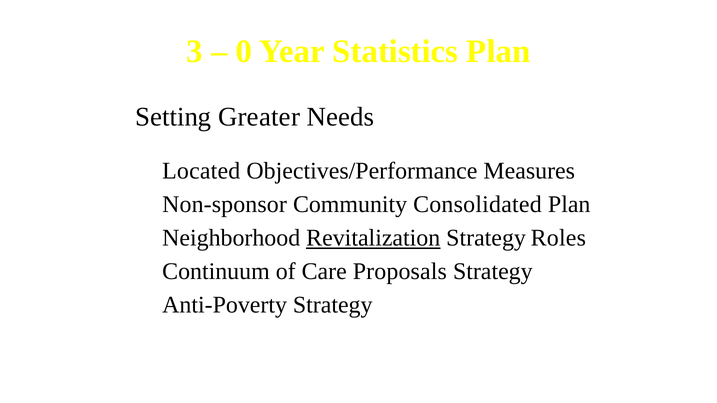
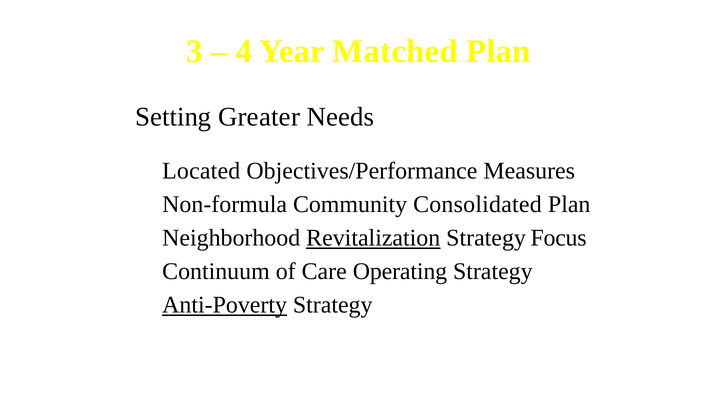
0: 0 -> 4 (244, 52)
Statistics: Statistics -> Matched (395, 52)
Non-sponsor: Non-sponsor -> Non-formula (225, 205)
Roles: Roles -> Focus (559, 238)
Proposals: Proposals -> Operating (400, 272)
Anti-Poverty underline: none -> present (225, 305)
